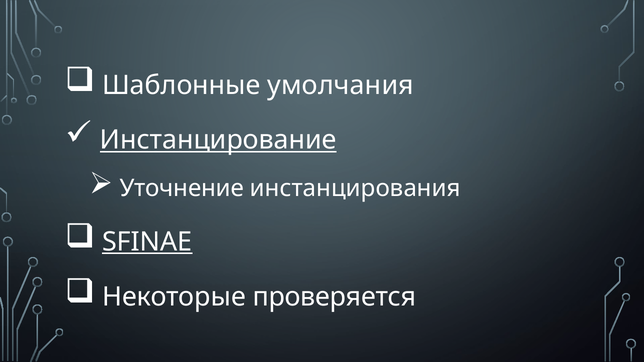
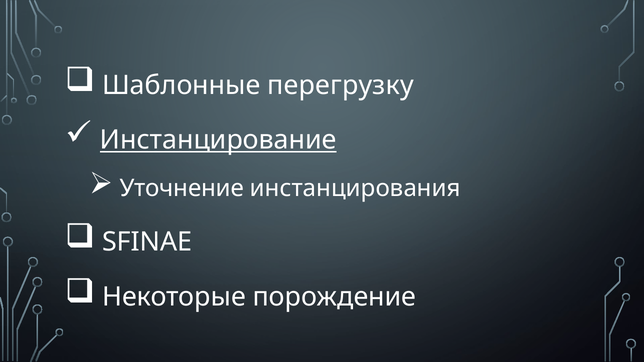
умолчания: умолчания -> перегрузку (341, 85)
SFINAE underline: present -> none (147, 242)
проверяется: проверяется -> порождение (334, 297)
